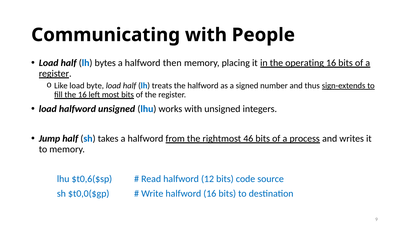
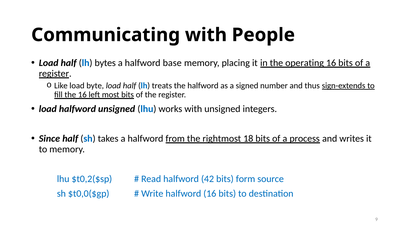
then: then -> base (172, 63)
Jump: Jump -> Since (49, 139)
46: 46 -> 18 (248, 139)
$t0,6($sp: $t0,6($sp -> $t0,2($sp (92, 179)
12: 12 -> 42 (208, 179)
code: code -> form (246, 179)
